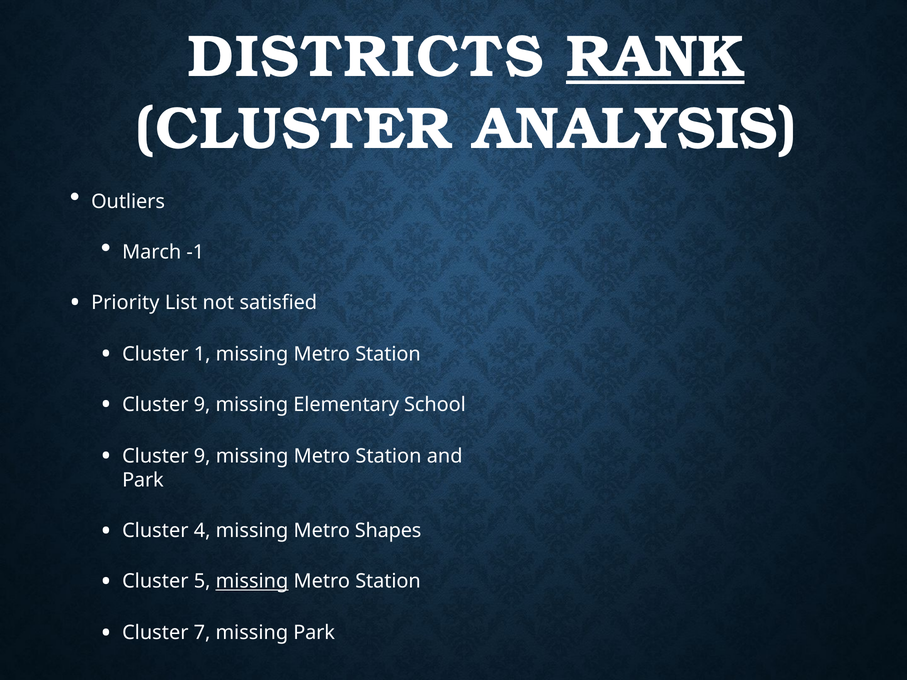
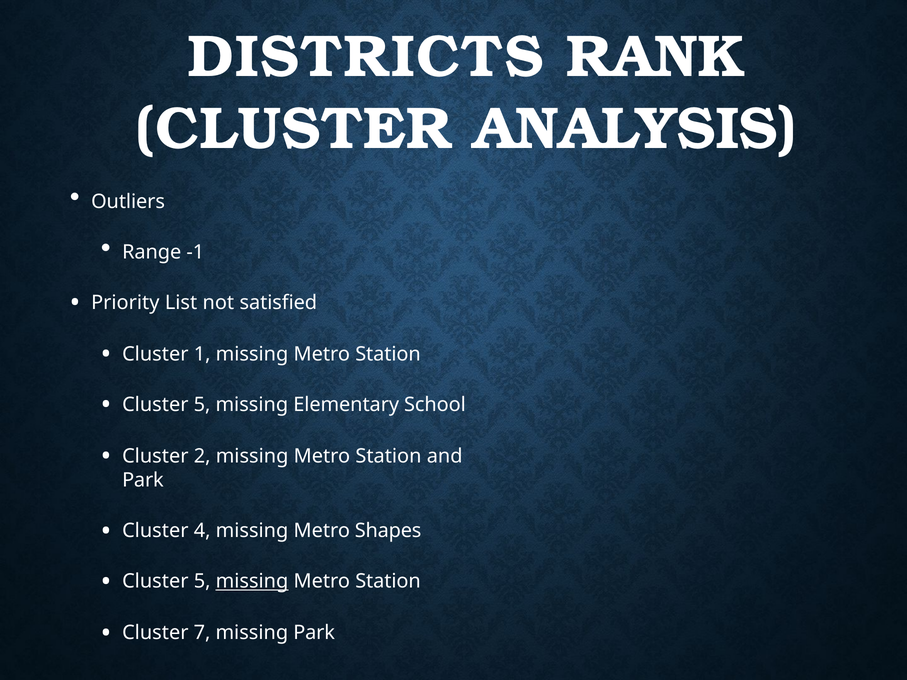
RANK underline: present -> none (655, 57)
March: March -> Range (152, 252)
9: 9 -> 5 (202, 405)
9: 9 -> 2 (202, 456)
